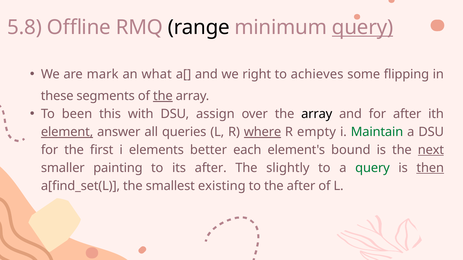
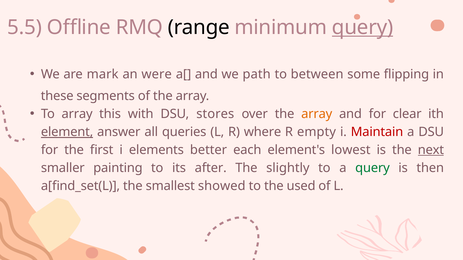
5.8: 5.8 -> 5.5 (25, 27)
what: what -> were (157, 74)
right: right -> path (257, 74)
achieves: achieves -> between (317, 74)
the underline: present -> none (163, 96)
To been: been -> array (77, 114)
assign: assign -> stores (215, 114)
array colour: black -> orange (317, 114)
for after: after -> clear (407, 114)
where underline: present -> none (263, 132)
Maintain colour: green -> red (377, 132)
bound: bound -> lowest (351, 150)
then underline: present -> none (430, 168)
existing: existing -> showed (222, 186)
the after: after -> used (301, 186)
